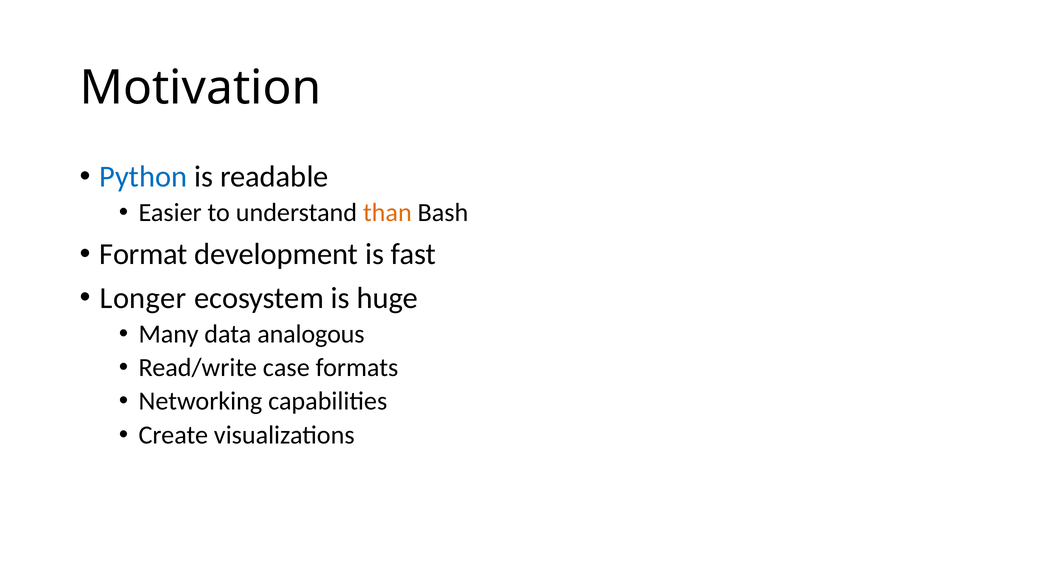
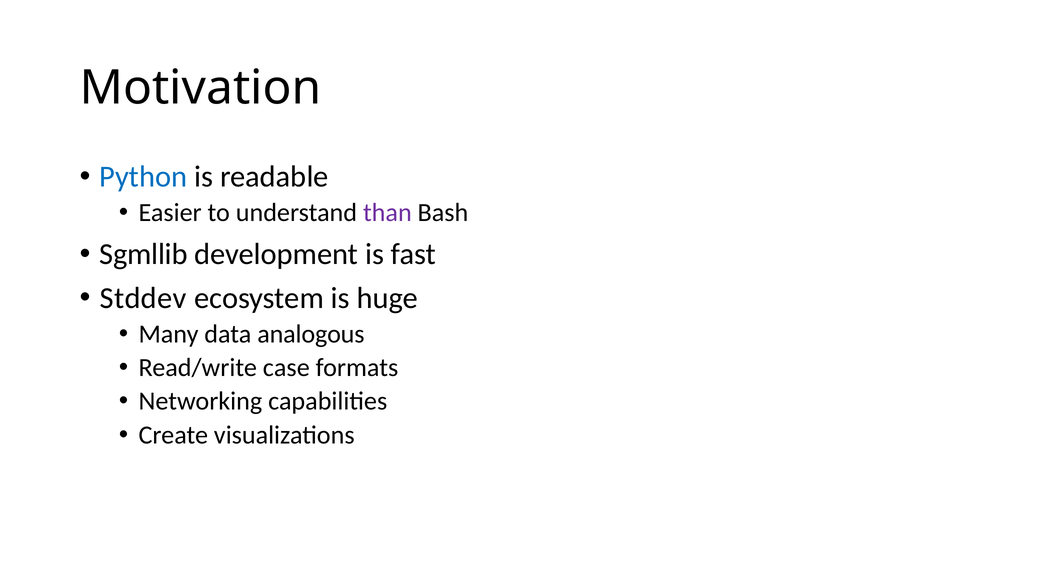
than colour: orange -> purple (387, 213)
Format: Format -> Sgmllib (143, 254)
Longer: Longer -> Stddev (143, 298)
